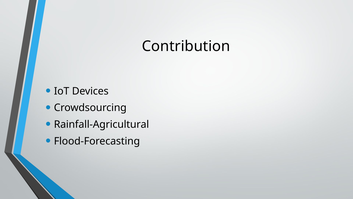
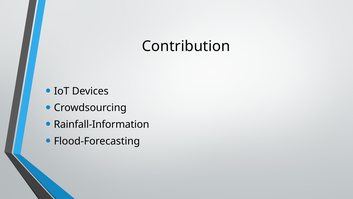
Rainfall-Agricultural: Rainfall-Agricultural -> Rainfall-Information (102, 124)
